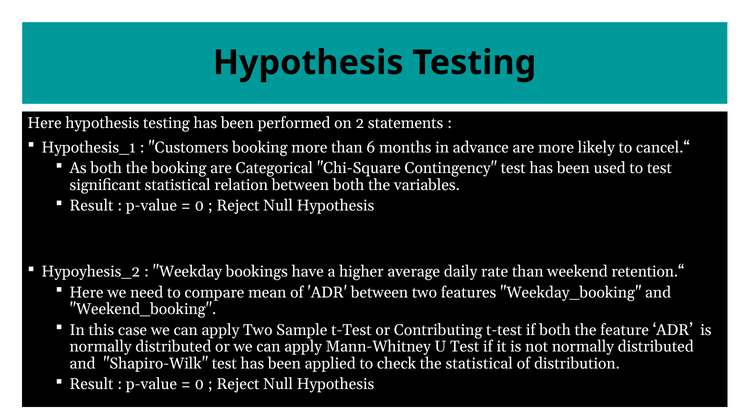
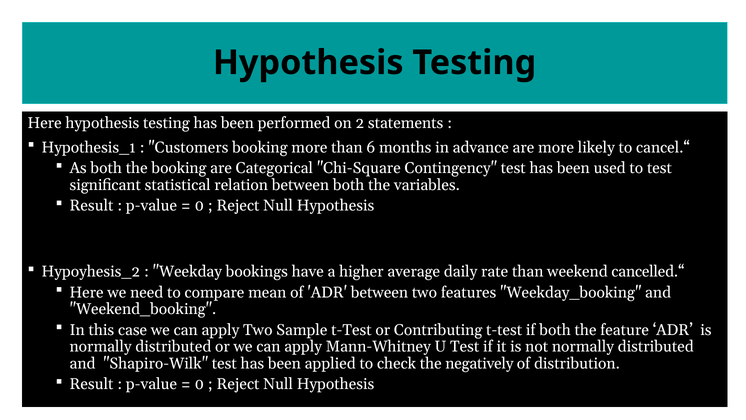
retention.“: retention.“ -> cancelled.“ (648, 272)
the statistical: statistical -> negatively (479, 363)
